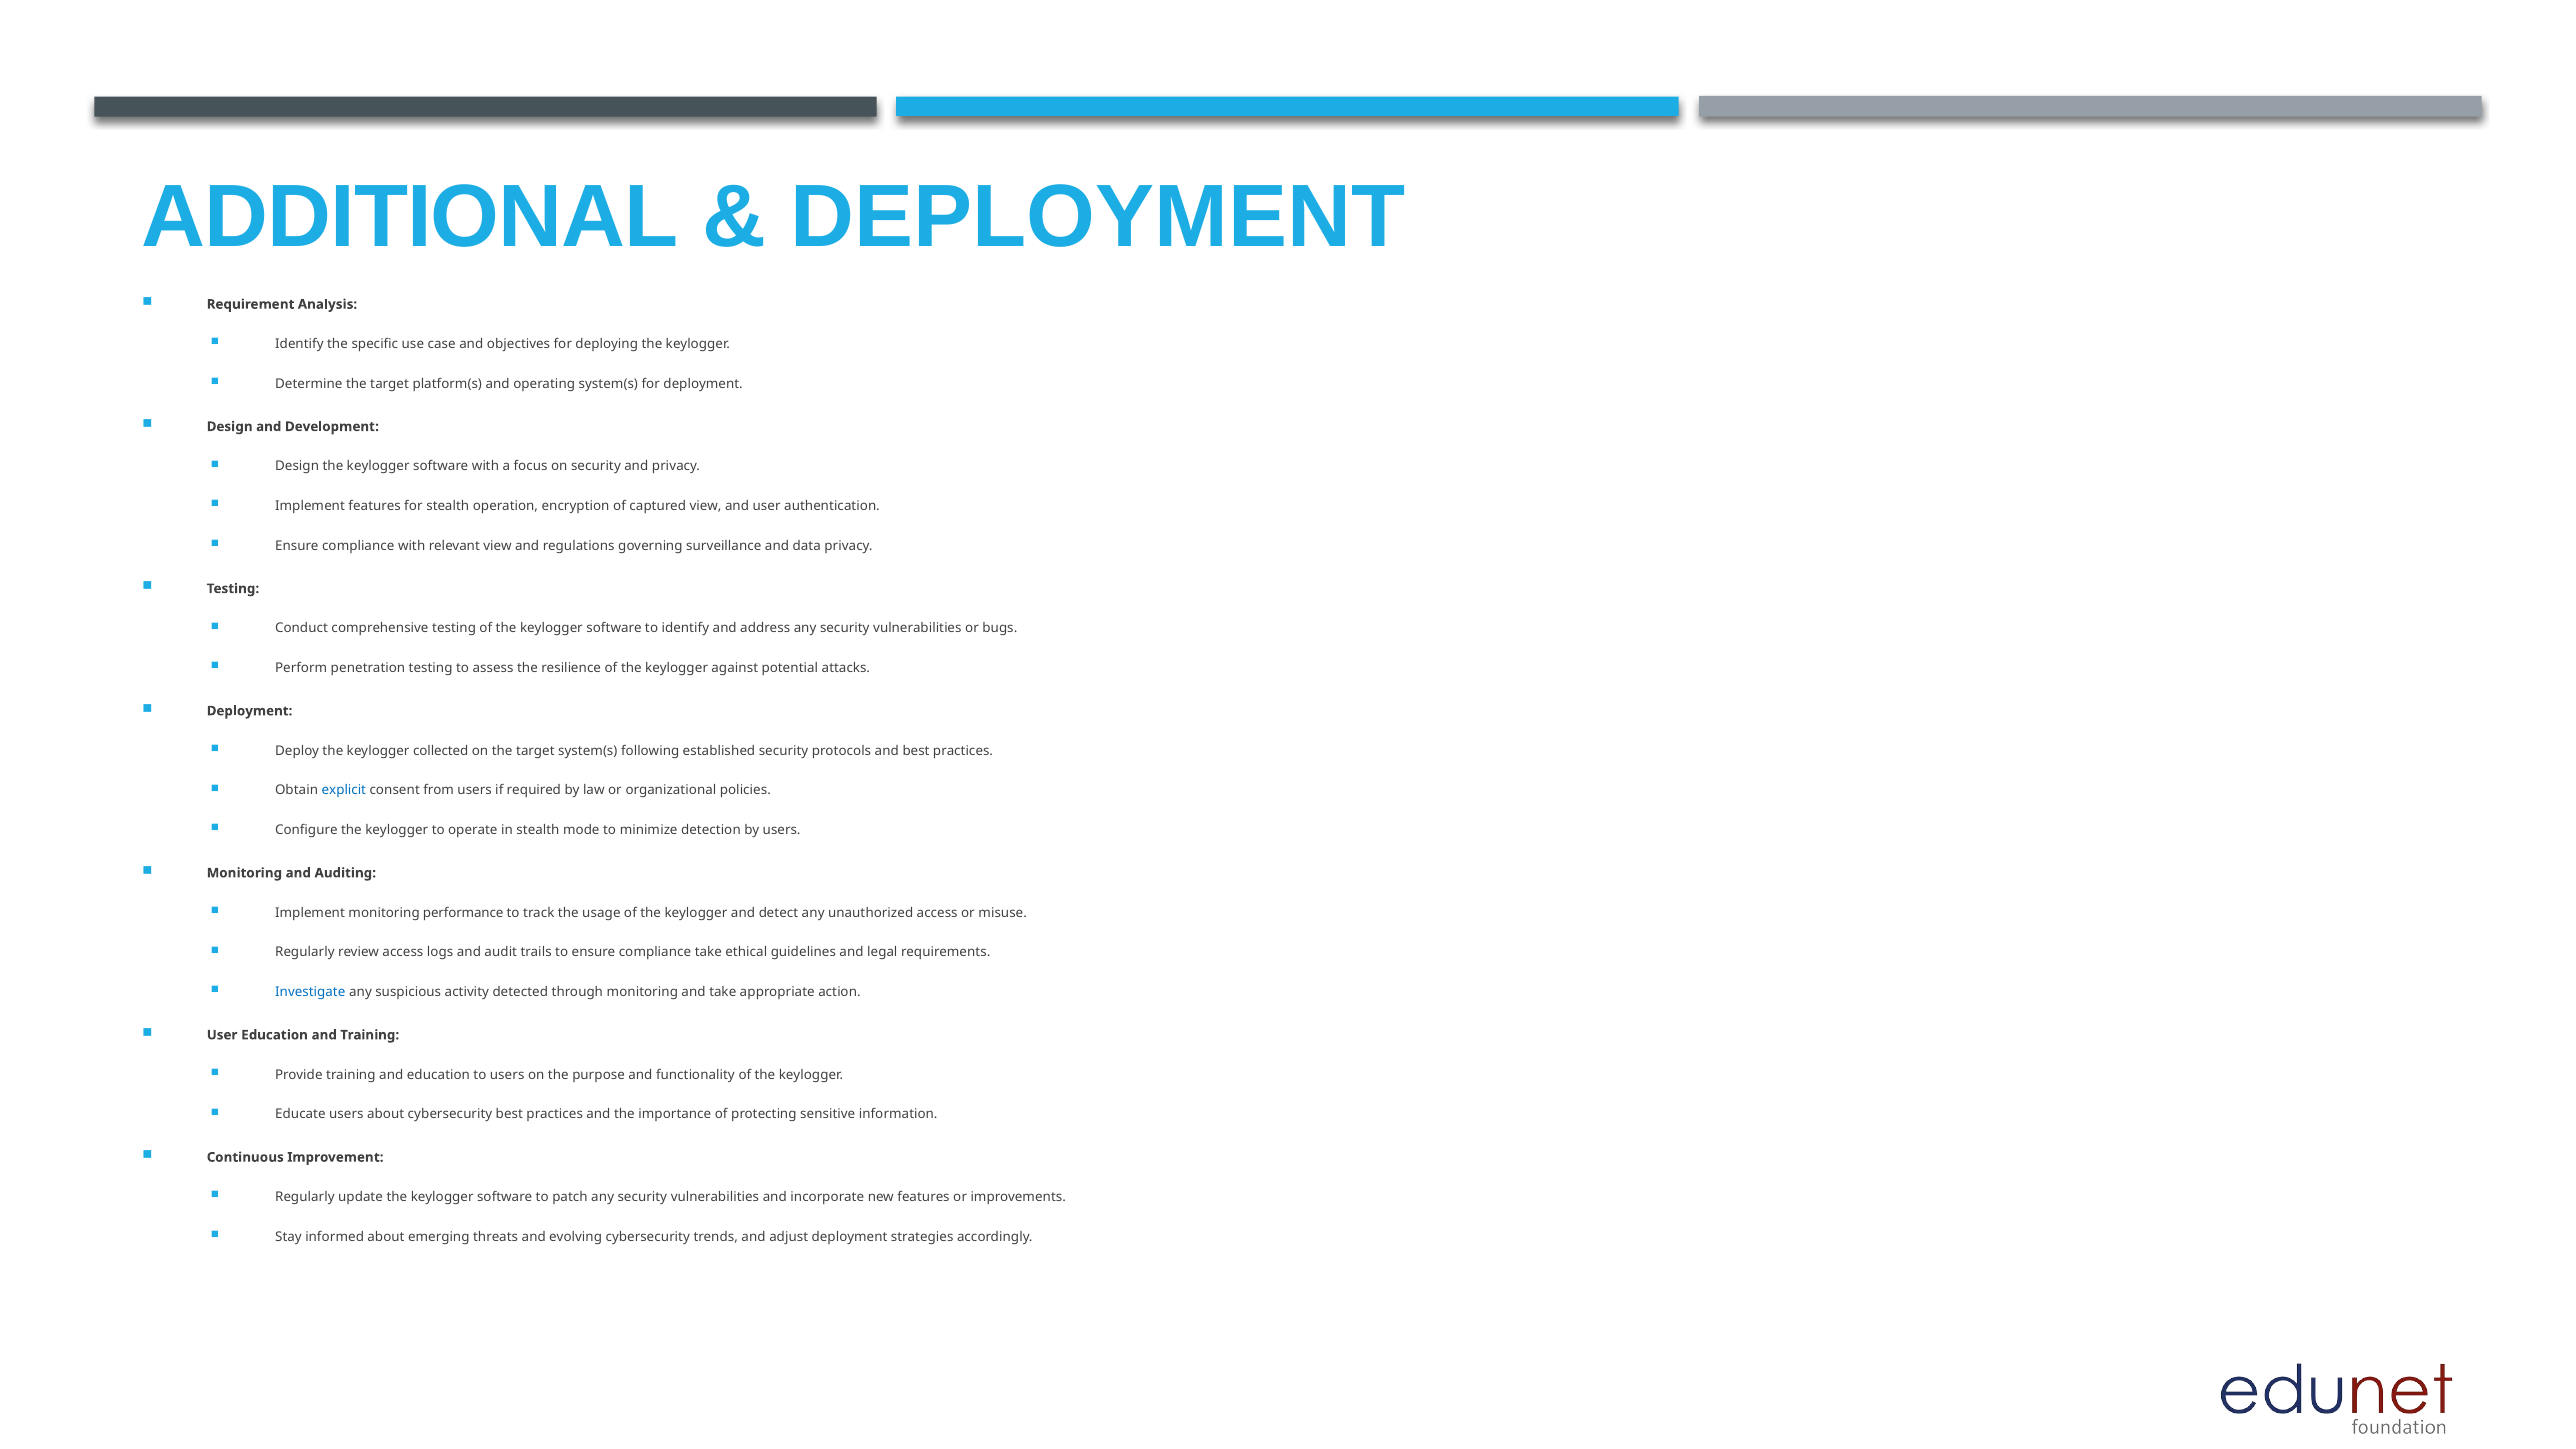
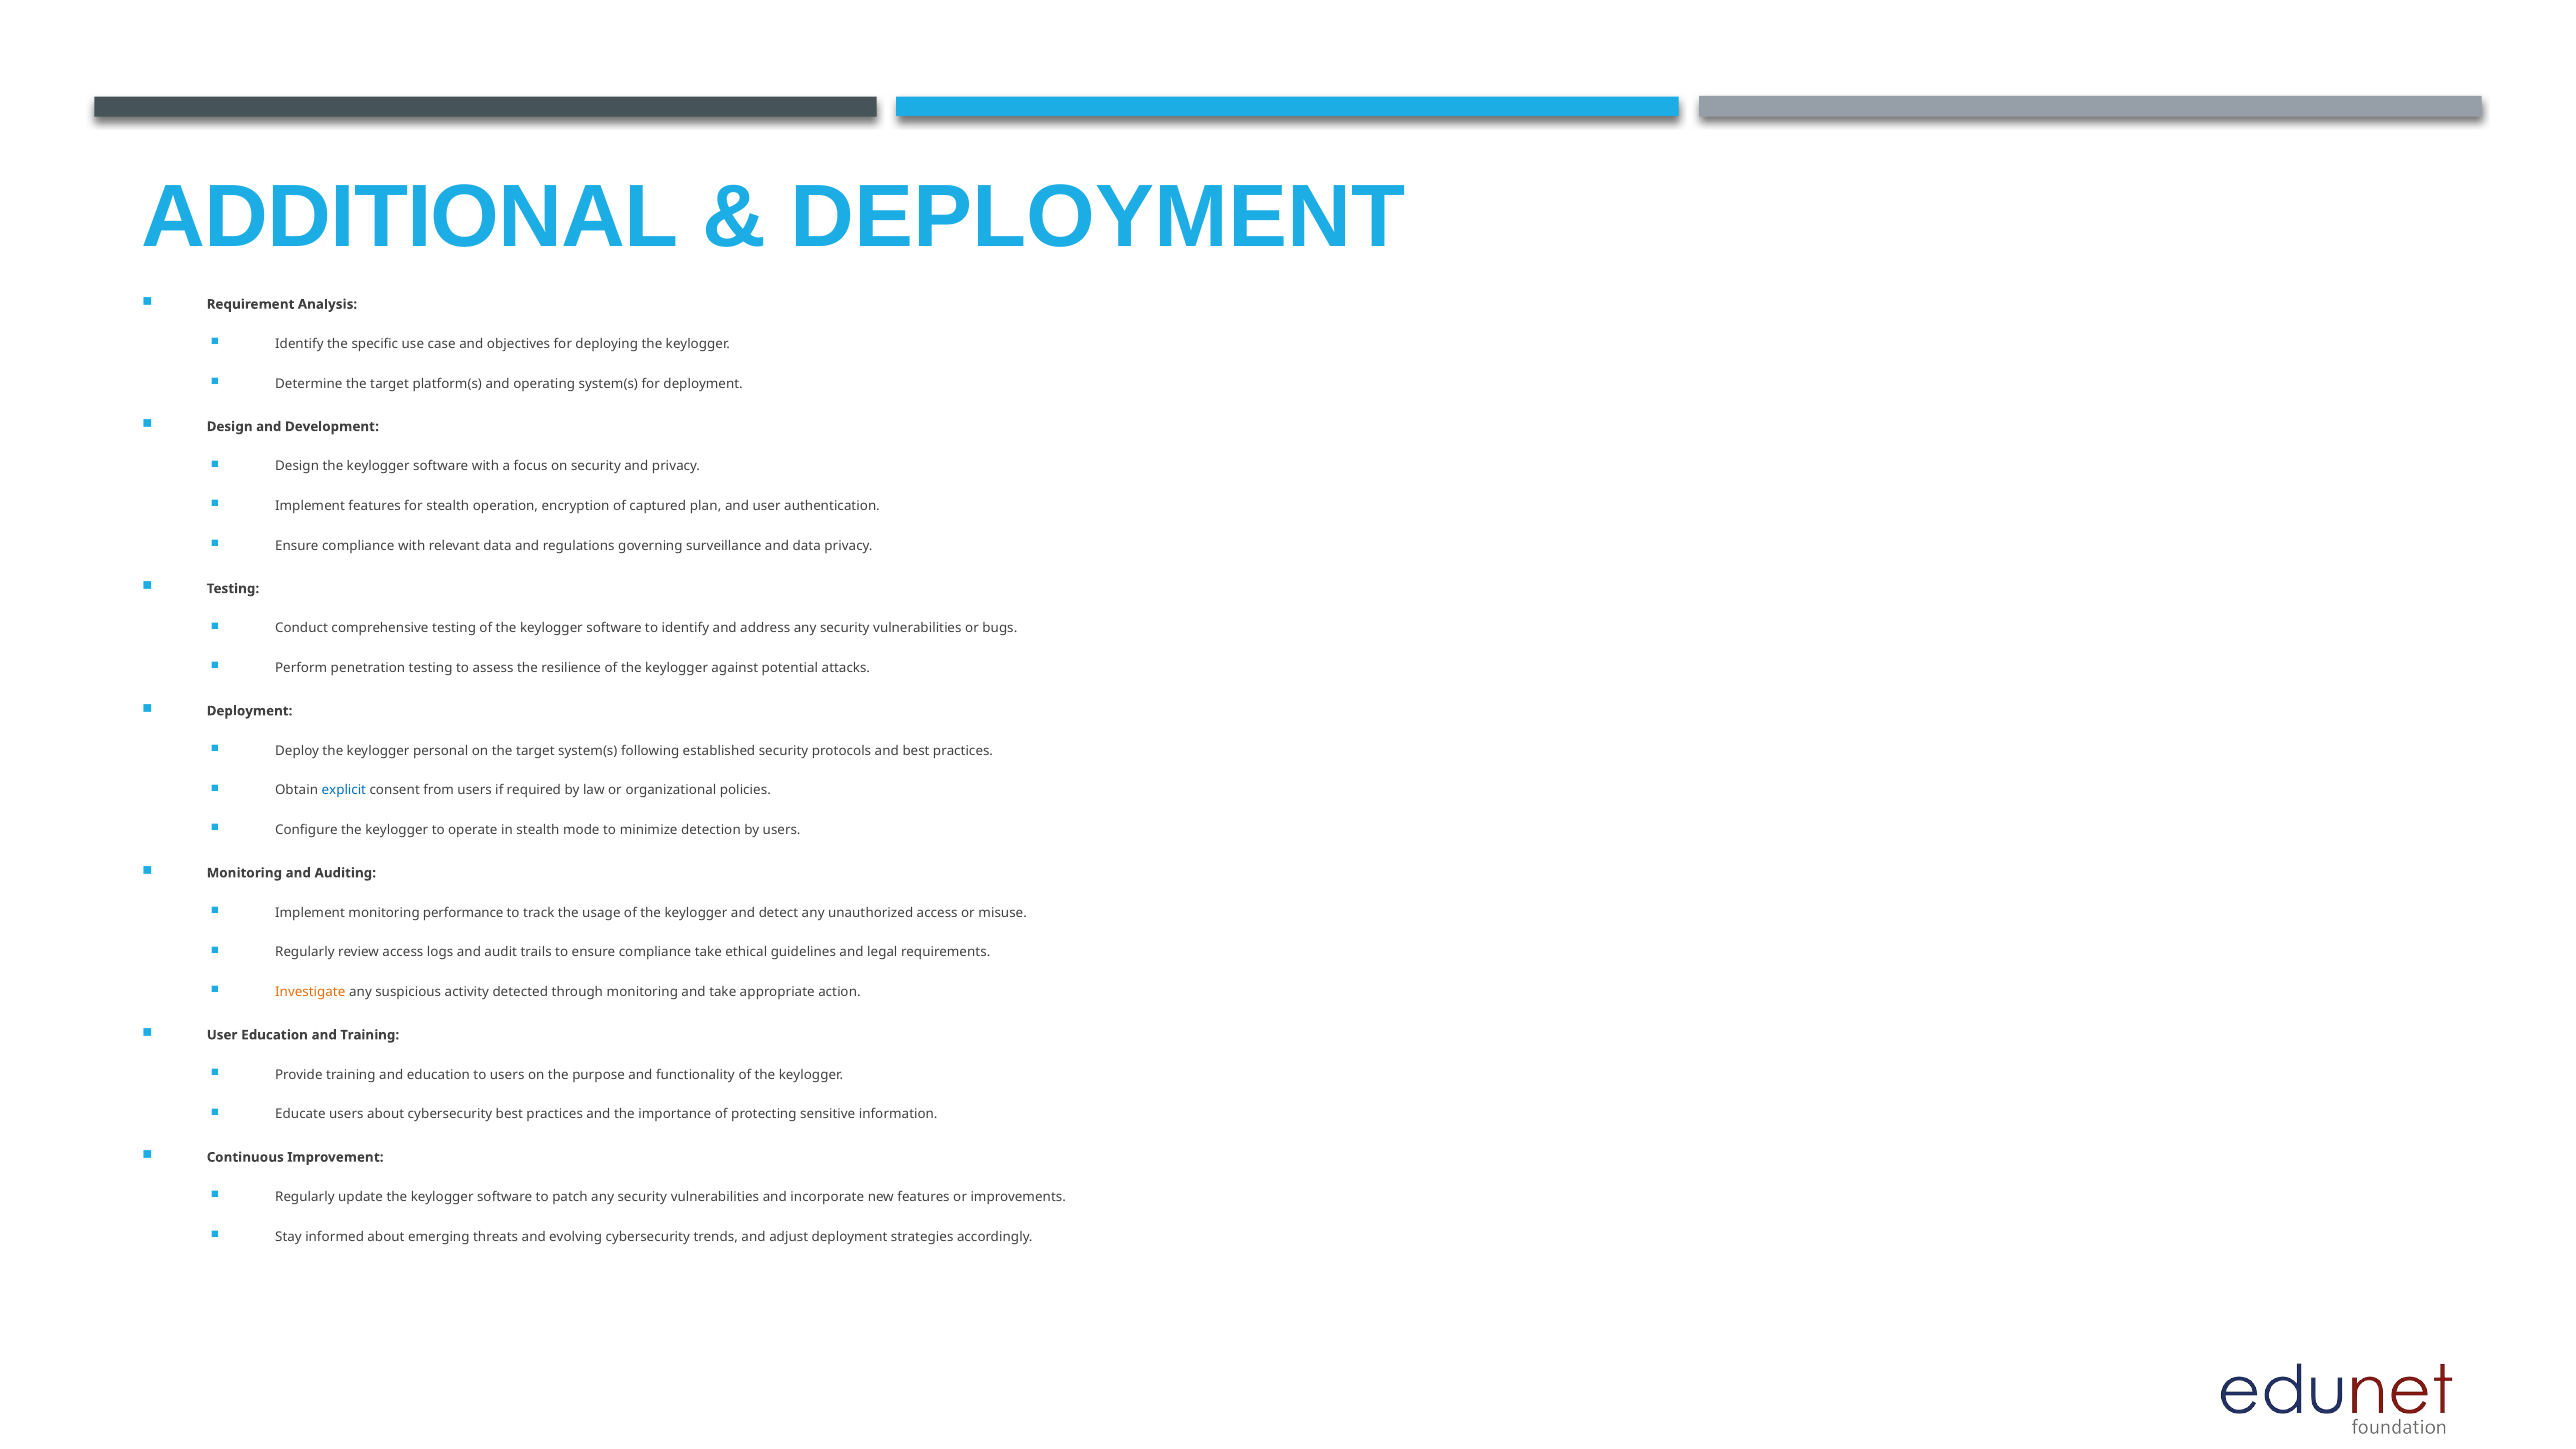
captured view: view -> plan (706, 506)
relevant view: view -> data (497, 546)
collected: collected -> personal (441, 751)
Investigate colour: blue -> orange (310, 992)
